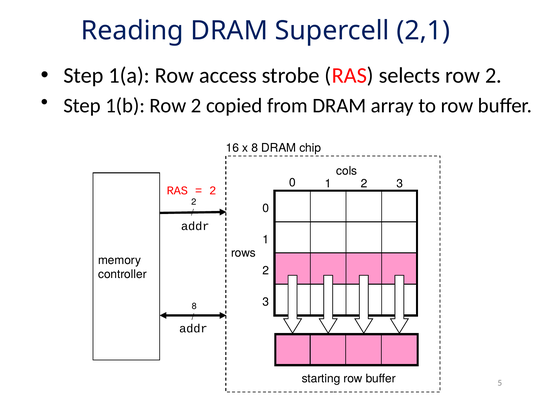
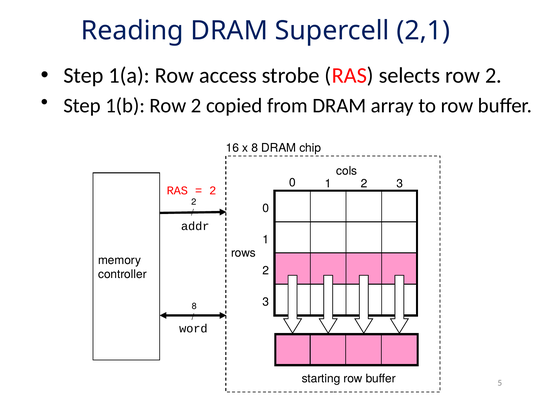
addr: addr -> word (193, 328)
